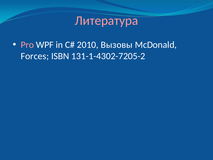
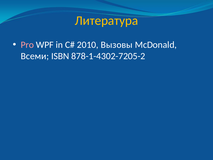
Литература colour: pink -> yellow (106, 21)
Forces: Forces -> Всеми (35, 56)
131-1-4302-7205-2: 131-1-4302-7205-2 -> 878-1-4302-7205-2 (108, 56)
